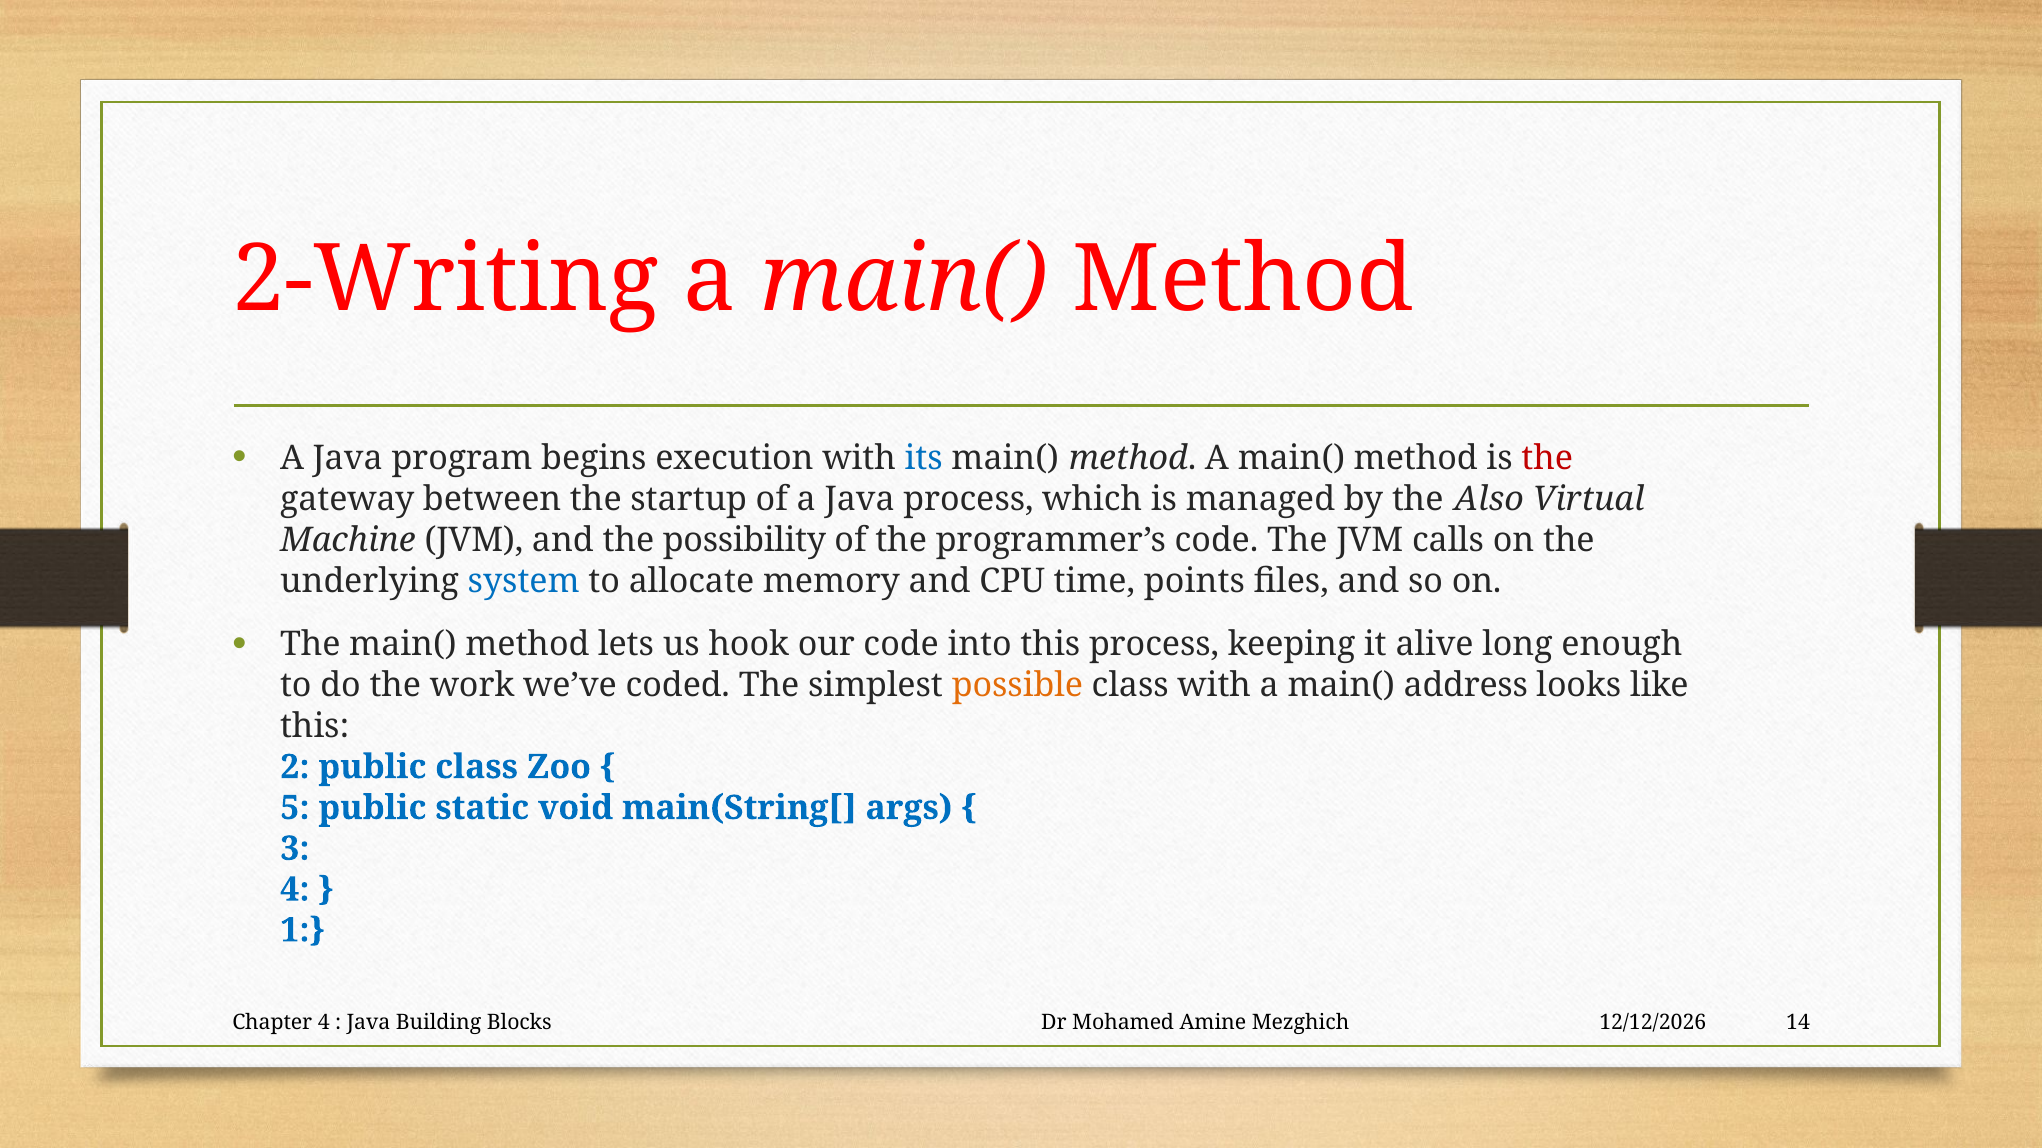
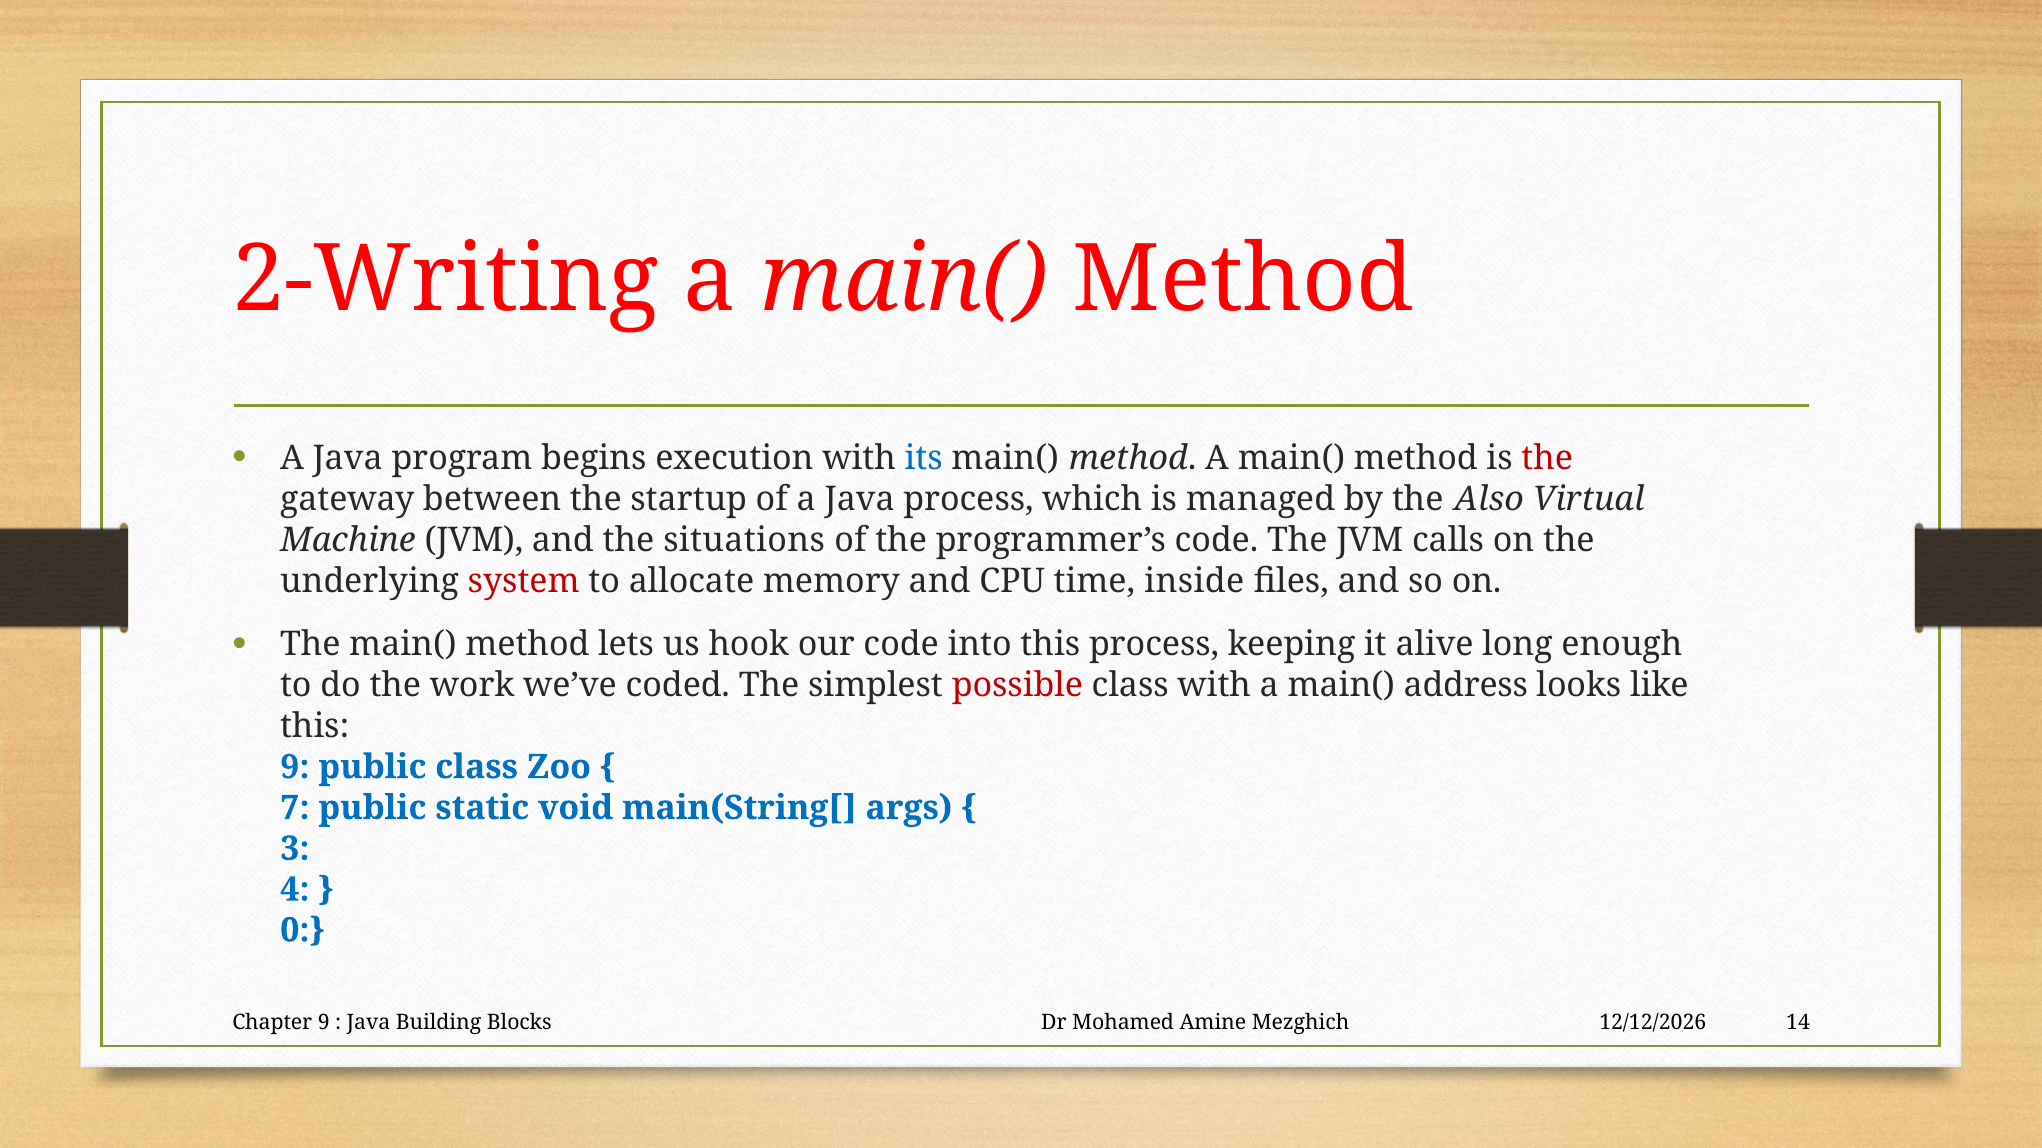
possibility: possibility -> situations (744, 540)
system colour: blue -> red (524, 581)
points: points -> inside (1194, 581)
possible colour: orange -> red (1017, 686)
2: 2 -> 9 (295, 767)
5: 5 -> 7 (295, 808)
1: 1 -> 0 (302, 931)
Chapter 4: 4 -> 9 (324, 1023)
